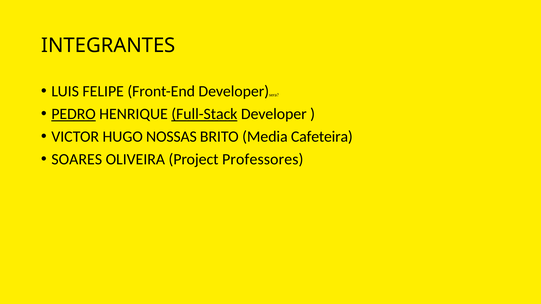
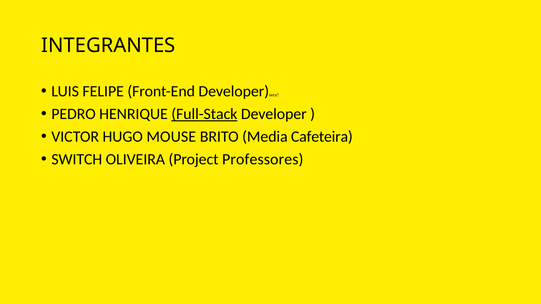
PEDRO underline: present -> none (74, 114)
NOSSAS: NOSSAS -> MOUSE (171, 137)
SOARES: SOARES -> SWITCH (77, 160)
